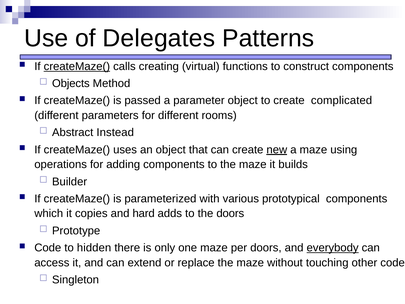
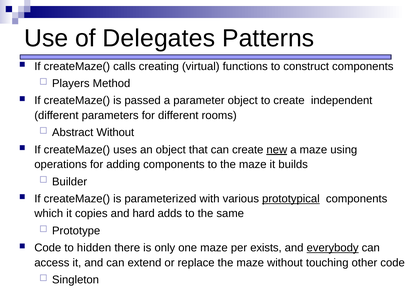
createMaze( underline: present -> none (77, 66)
Objects: Objects -> Players (71, 83)
complicated: complicated -> independent (342, 101)
Abstract Instead: Instead -> Without (115, 132)
prototypical underline: none -> present (291, 199)
the doors: doors -> same (230, 213)
per doors: doors -> exists (266, 248)
